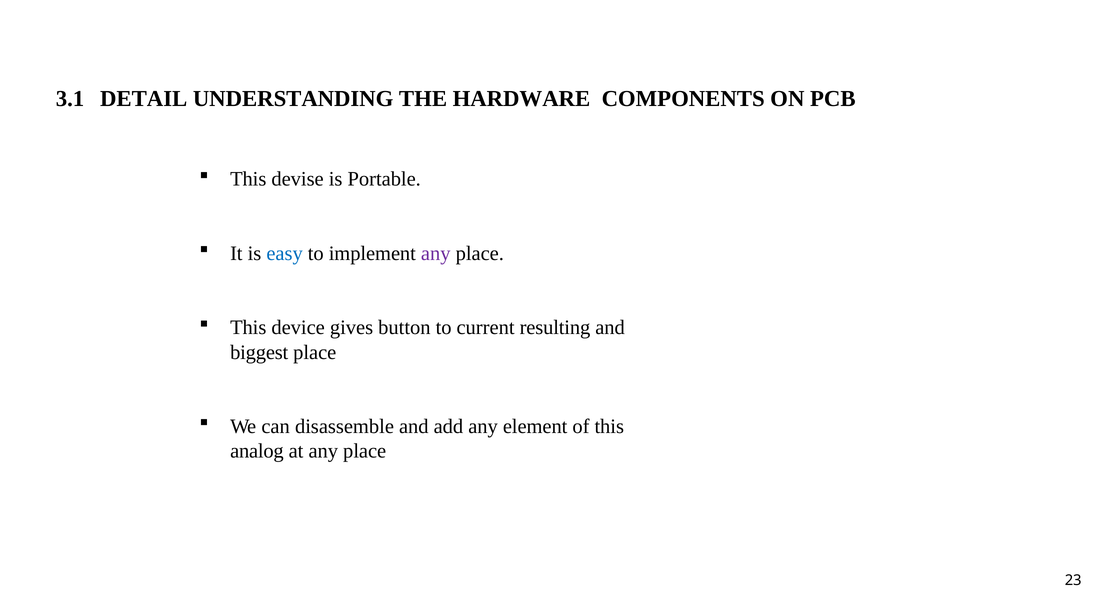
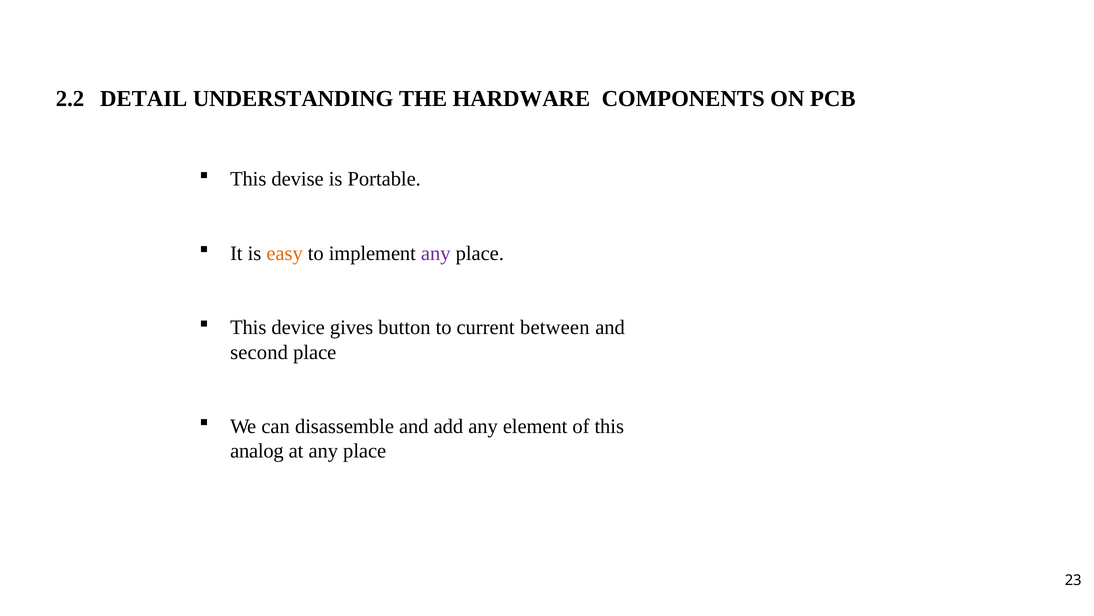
3.1: 3.1 -> 2.2 (70, 98)
easy colour: blue -> orange (285, 253)
resulting: resulting -> between (555, 327)
biggest: biggest -> second (259, 352)
